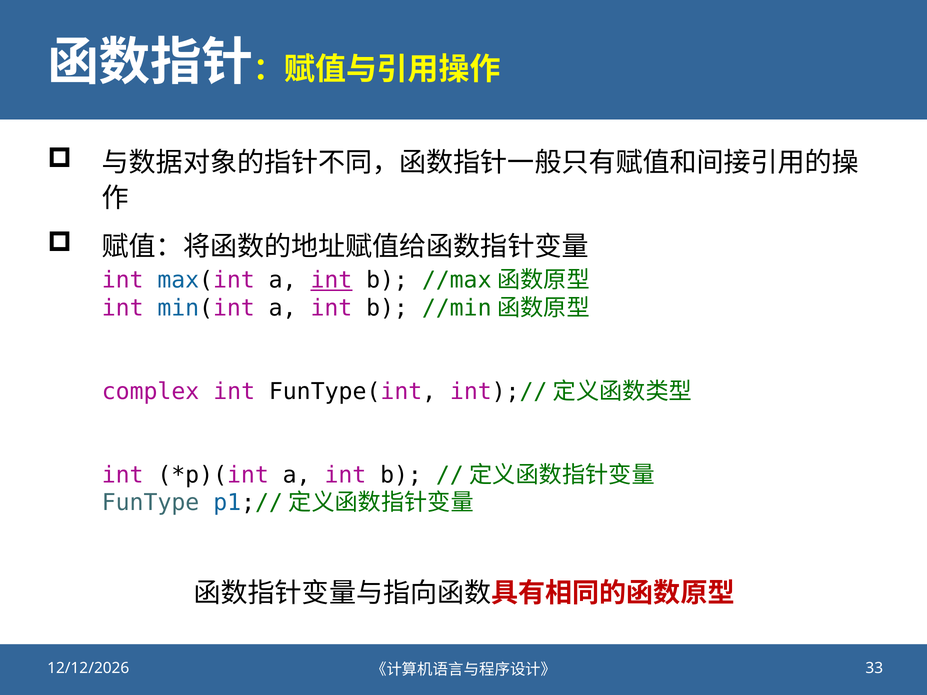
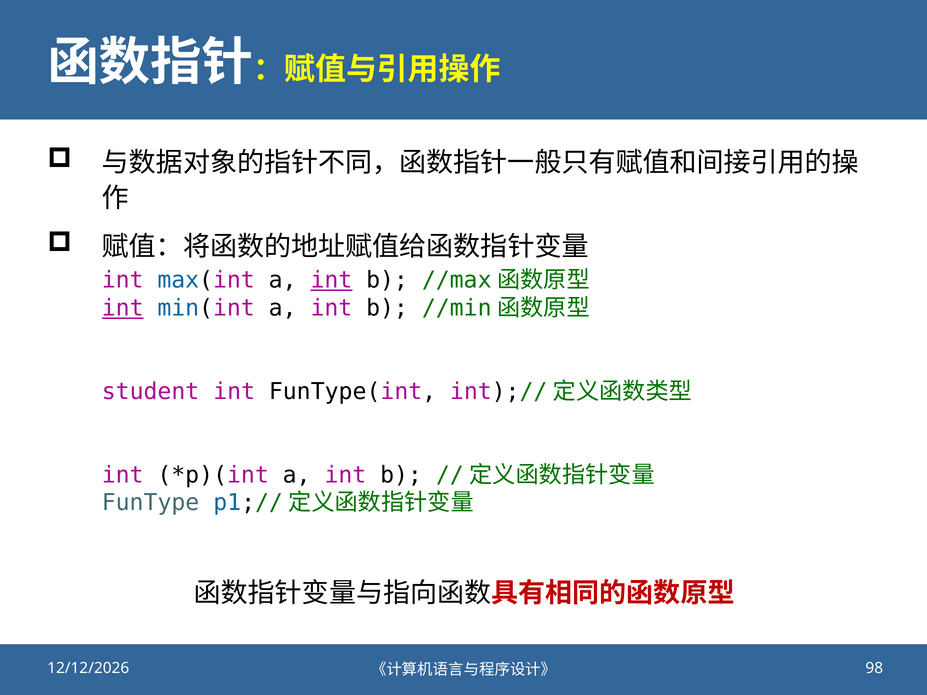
int underline: none -> present (123, 308)
complex: complex -> student (151, 392)
33: 33 -> 98 (874, 669)
